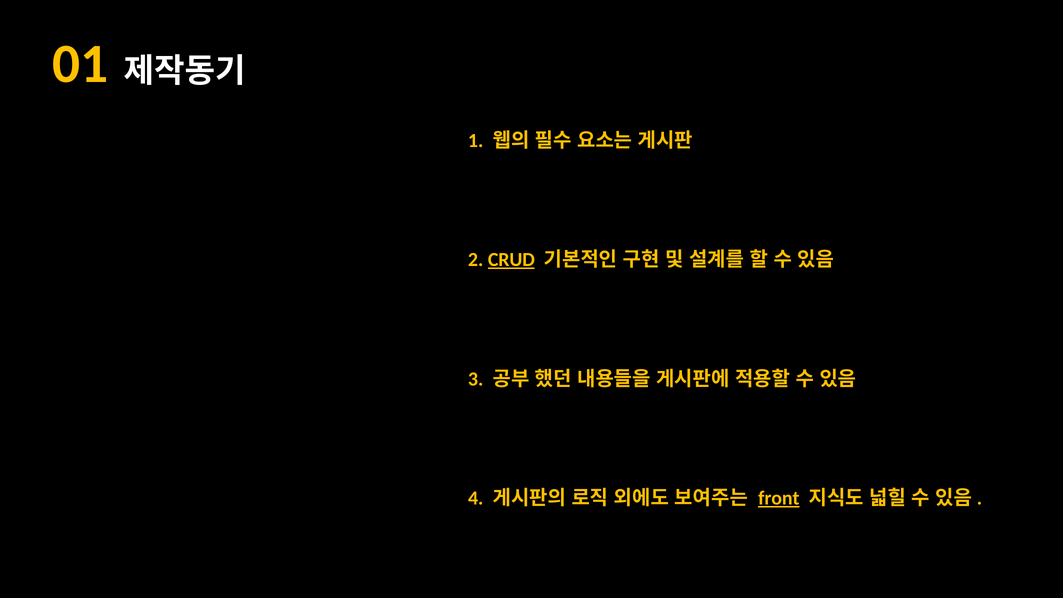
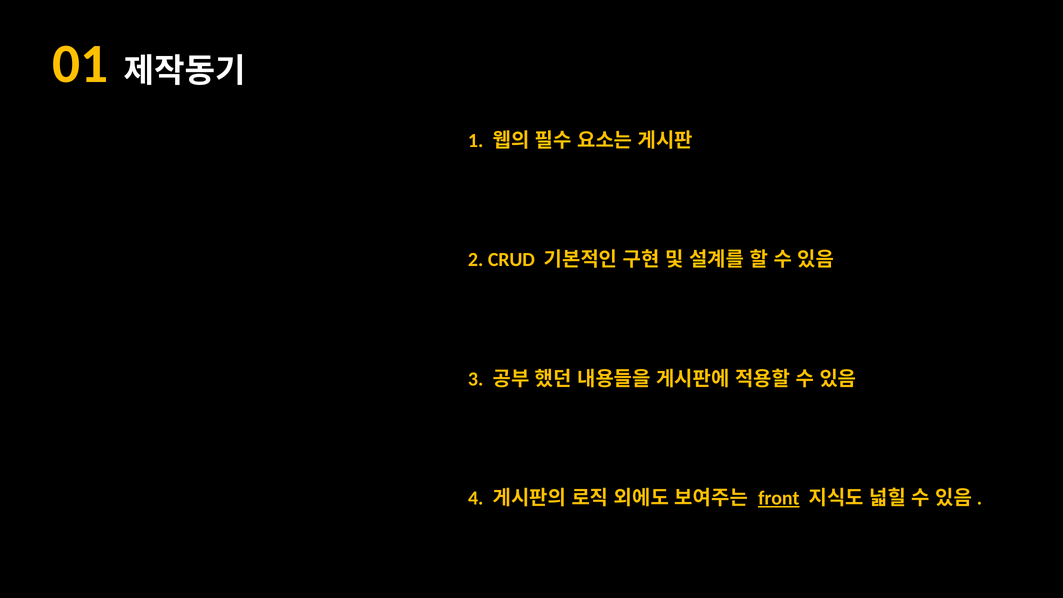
CRUD underline: present -> none (511, 260)
